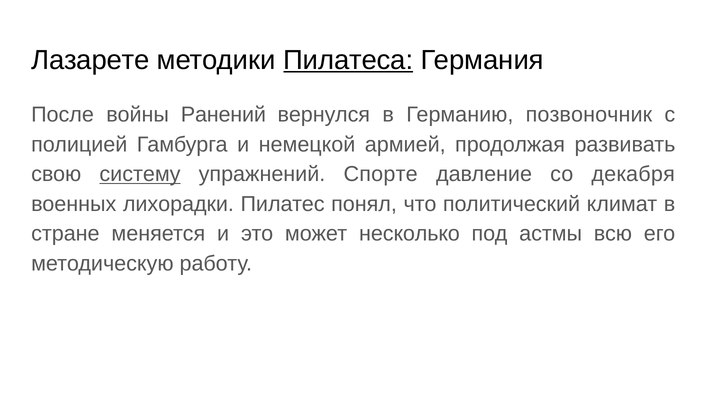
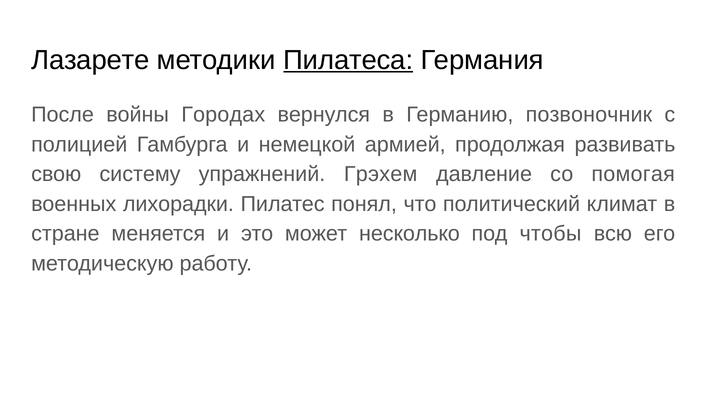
Ранений: Ранений -> Городах (223, 115)
систему underline: present -> none (140, 174)
Спорте: Спорте -> Грэхем (381, 174)
декабря: декабря -> помогая (633, 174)
астмы: астмы -> чтобы (550, 234)
